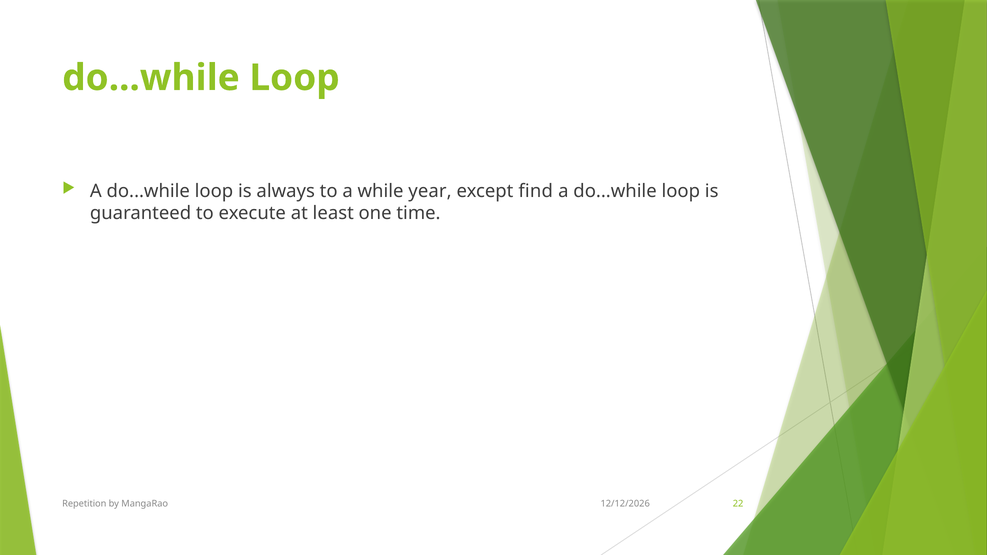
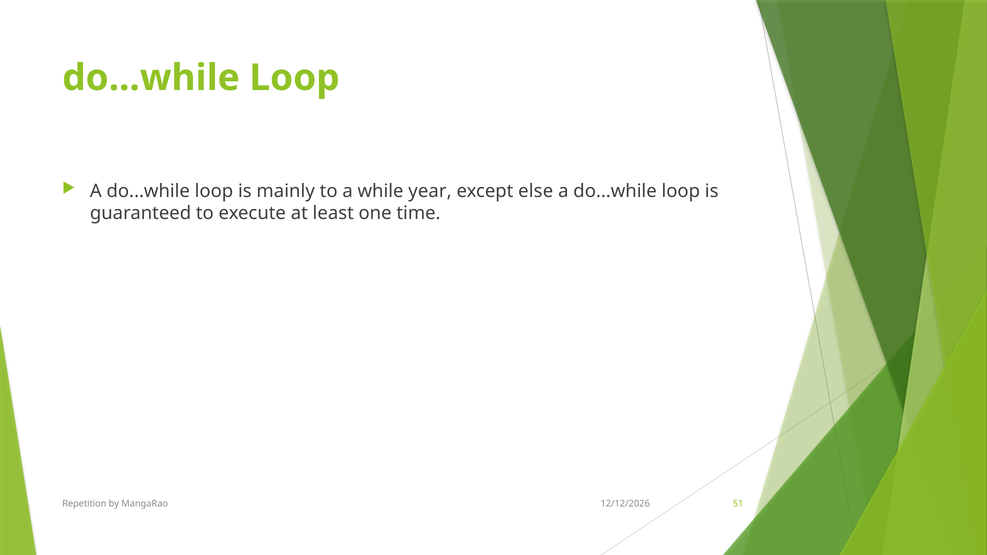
always: always -> mainly (286, 191)
find: find -> else (536, 191)
22: 22 -> 51 (738, 504)
